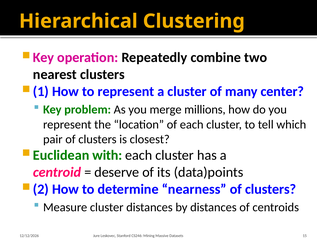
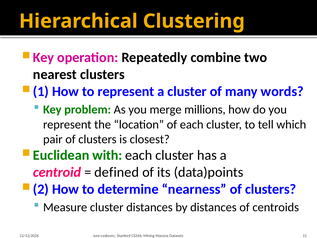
center: center -> words (282, 91)
deserve: deserve -> defined (117, 172)
